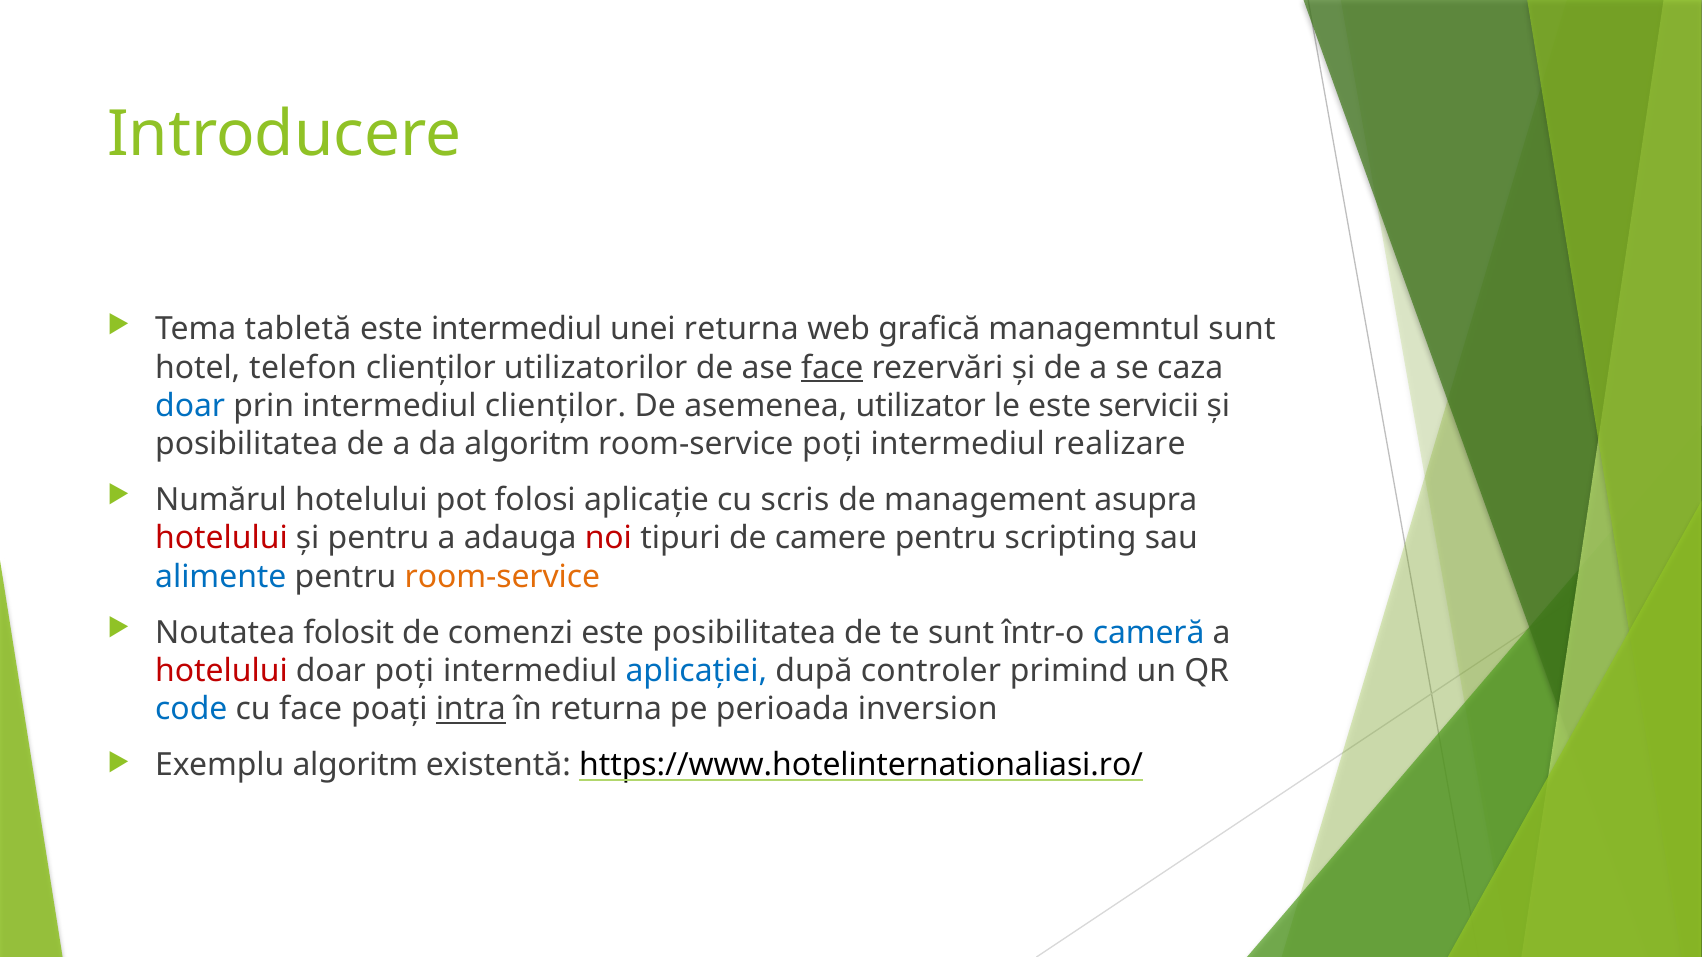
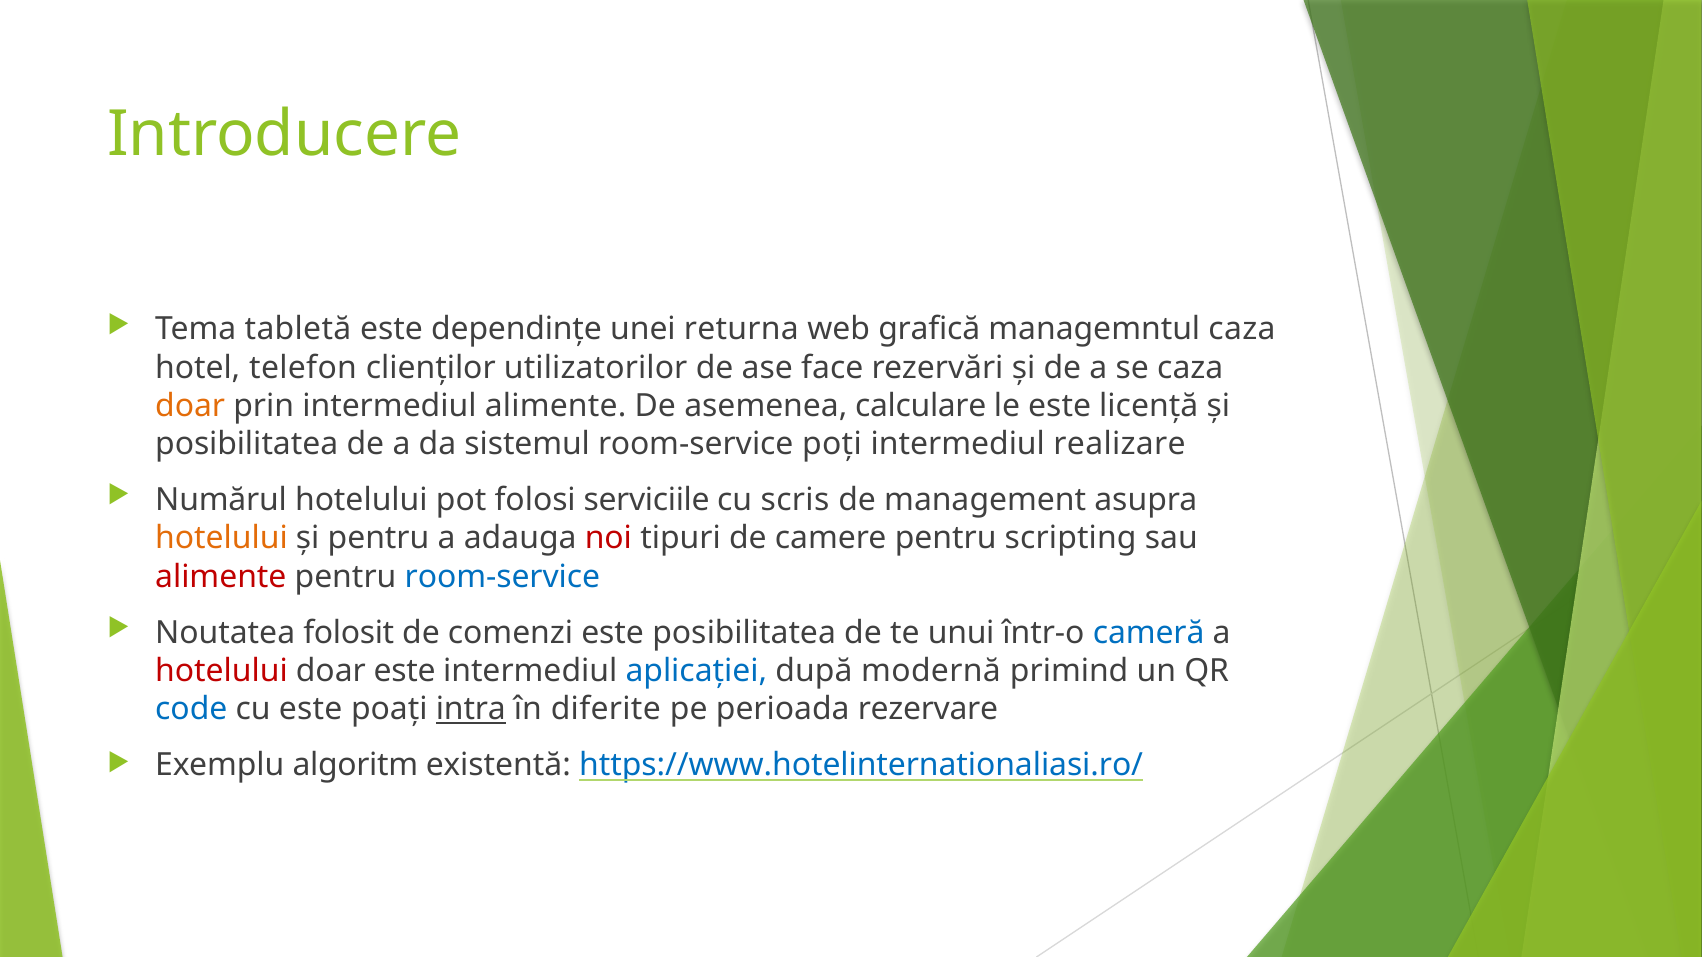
este intermediul: intermediul -> dependințe (517, 329)
managemntul sunt: sunt -> caza (1242, 329)
face underline: present -> none (832, 368)
doar colour: blue -> orange (190, 406)
intermediul clienților: clienților -> alimente (556, 406)
utilizator: utilizator -> calculare (921, 406)
servicii: servicii -> licență (1149, 406)
da algoritm: algoritm -> sistemul (527, 444)
aplicație: aplicație -> serviciile (647, 500)
hotelului colour: red -> orange (221, 539)
alimente colour: blue -> red (221, 577)
room-service colour: orange -> blue (502, 577)
te sunt: sunt -> unui (961, 633)
doar poți: poți -> este (405, 671)
controler: controler -> modernă (931, 671)
cu face: face -> este (311, 710)
în returna: returna -> diferite (606, 710)
inversion: inversion -> rezervare (928, 710)
https://www.hotelinternationaliasi.ro/ colour: black -> blue (861, 766)
